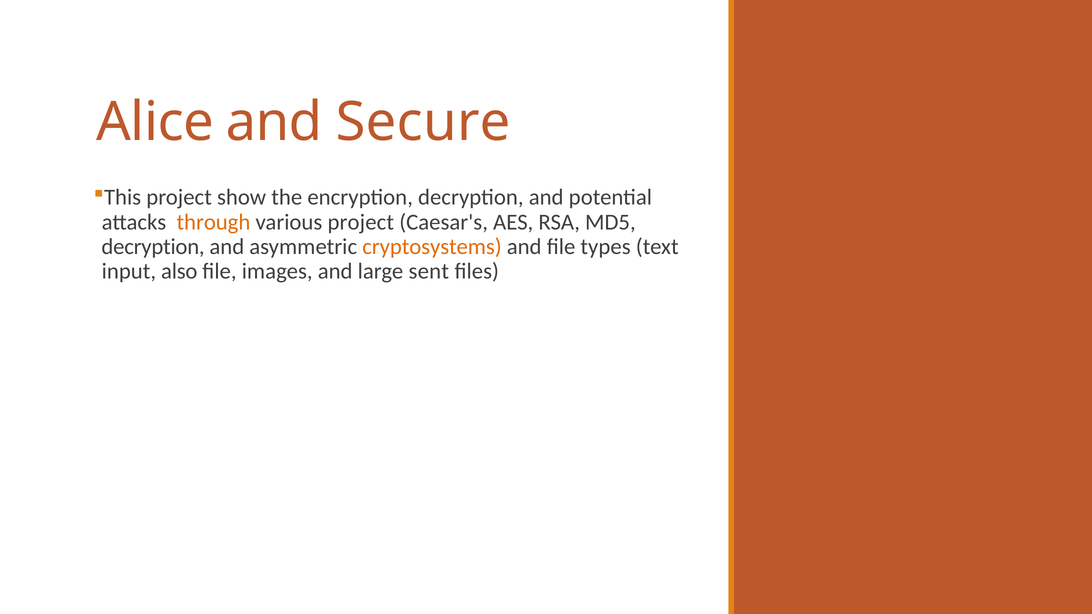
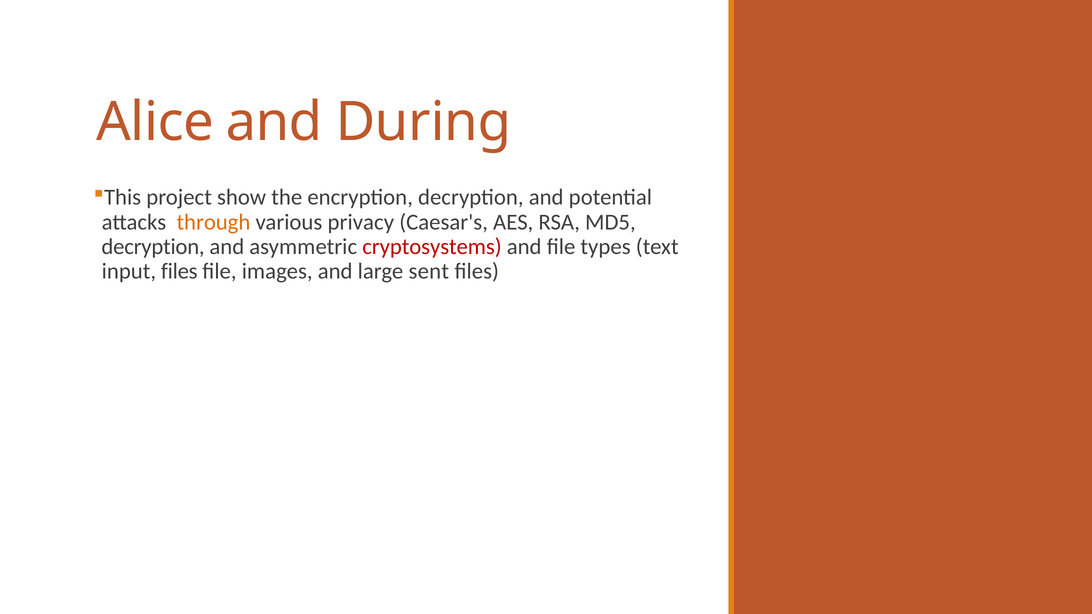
Secure: Secure -> During (423, 122)
various project: project -> privacy (361, 222)
cryptosystems colour: orange -> red (432, 247)
input also: also -> files (179, 271)
